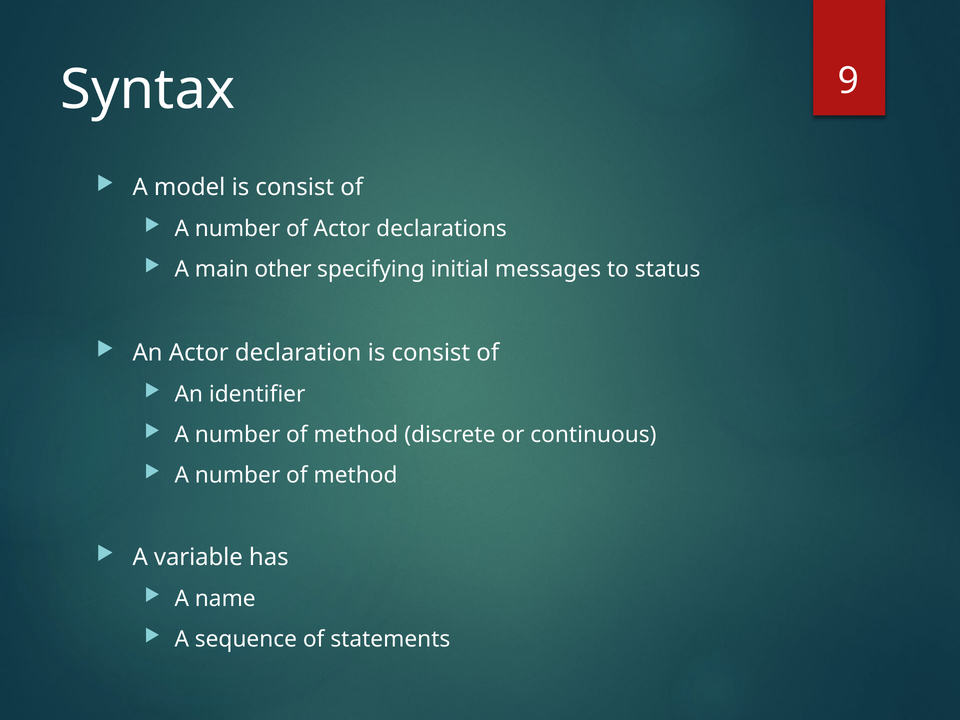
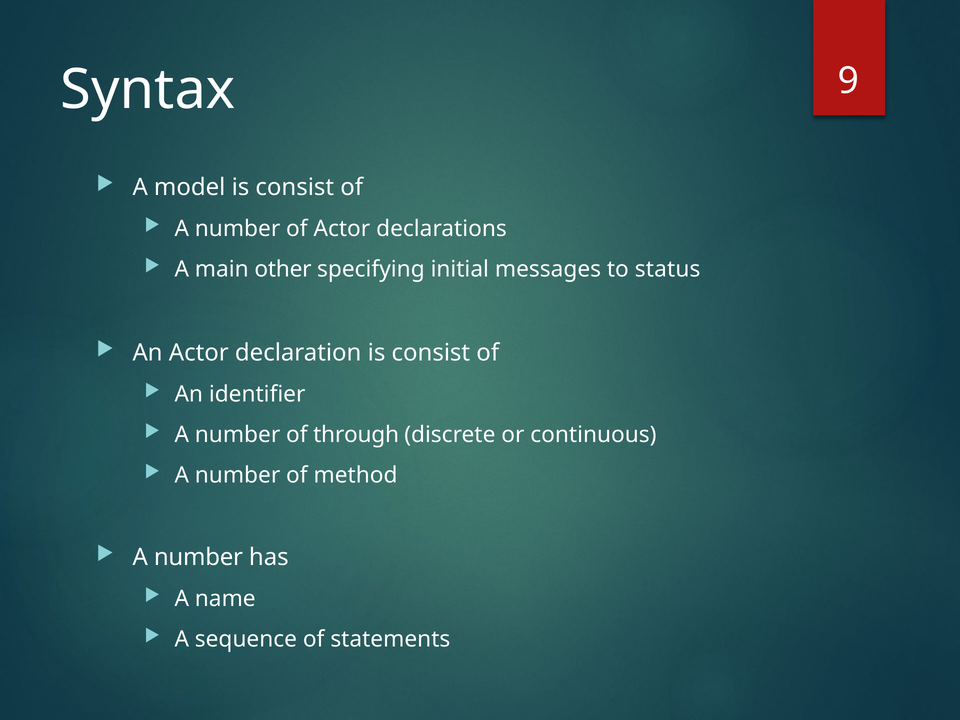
method: method -> through (356, 435)
variable: variable -> number (198, 557)
